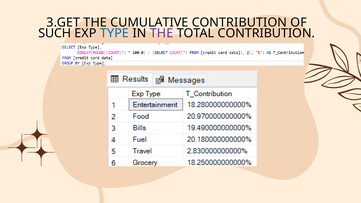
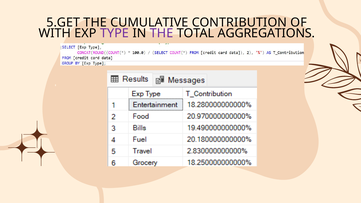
3.GET: 3.GET -> 5.GET (63, 22)
SUCH: SUCH -> WITH (55, 33)
TYPE colour: blue -> purple (114, 33)
TOTAL CONTRIBUTION: CONTRIBUTION -> AGGREGATIONS (266, 33)
